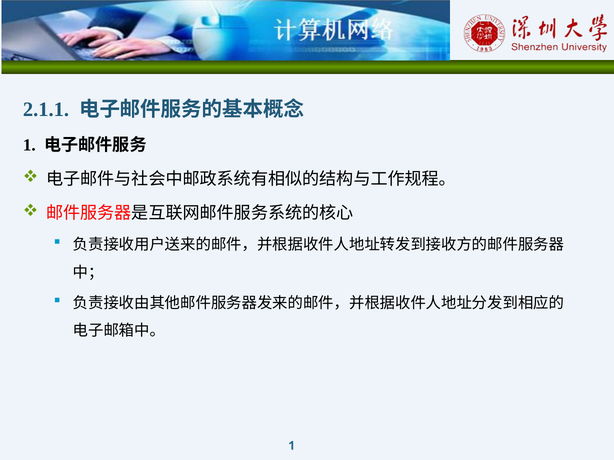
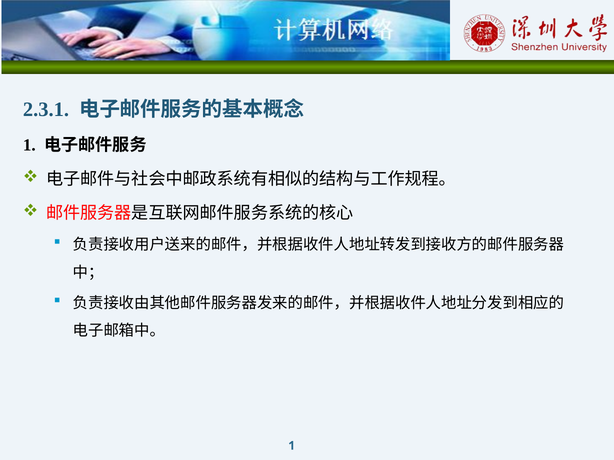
2.1.1: 2.1.1 -> 2.3.1 (46, 109)
